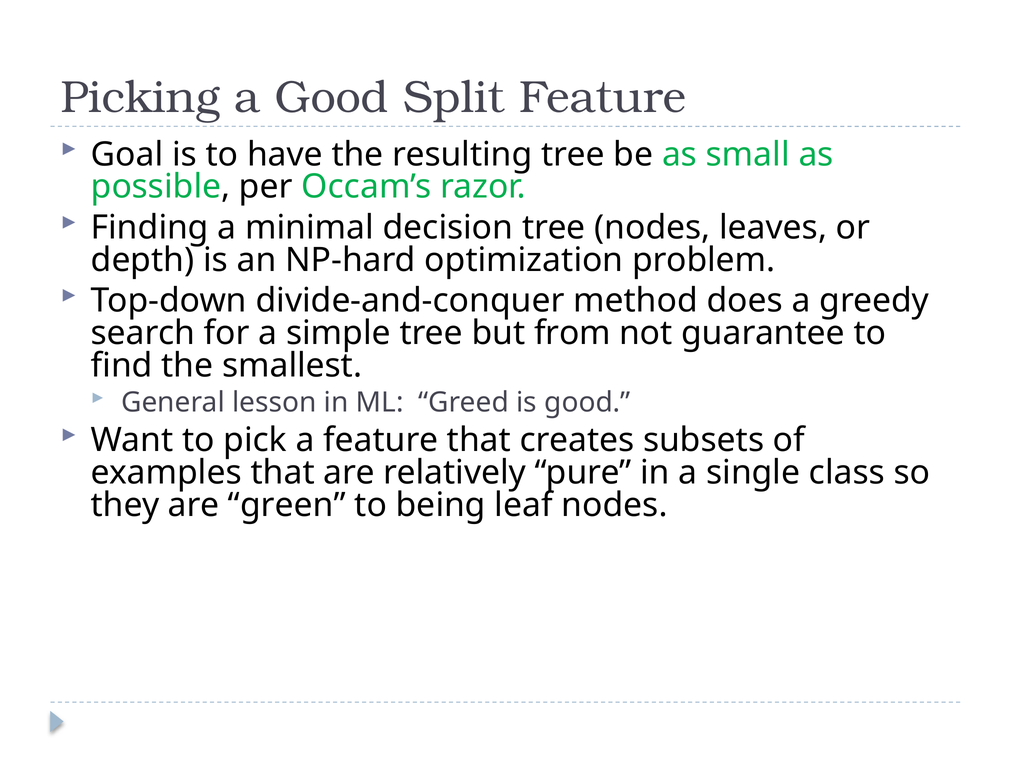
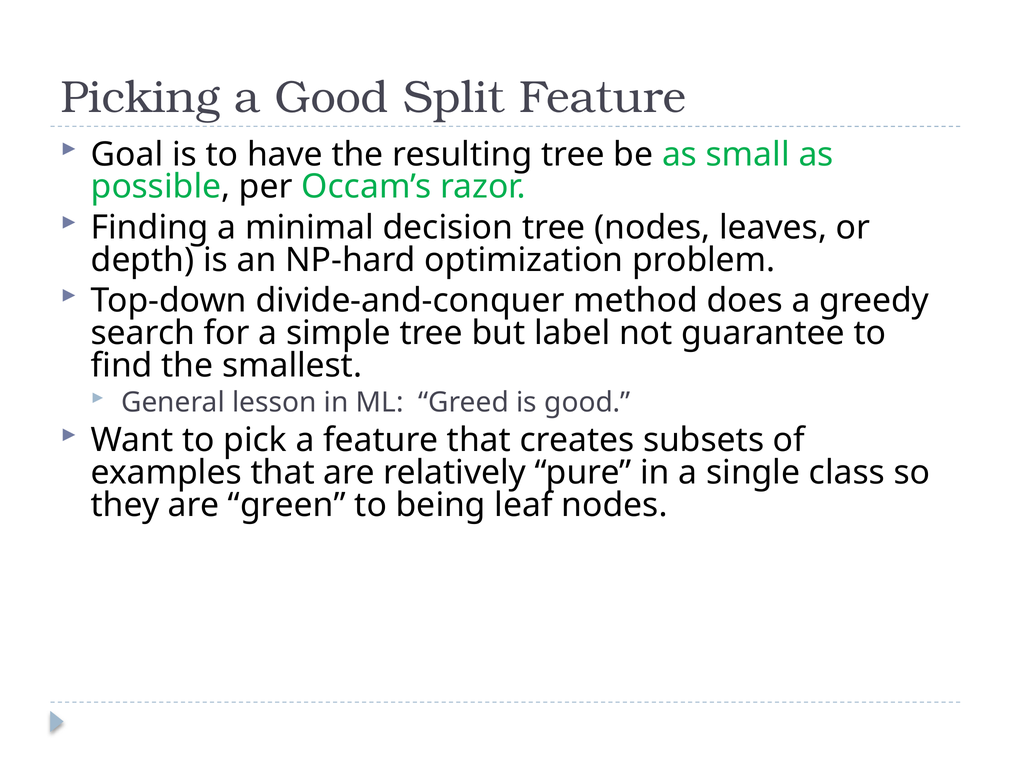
from: from -> label (572, 333)
